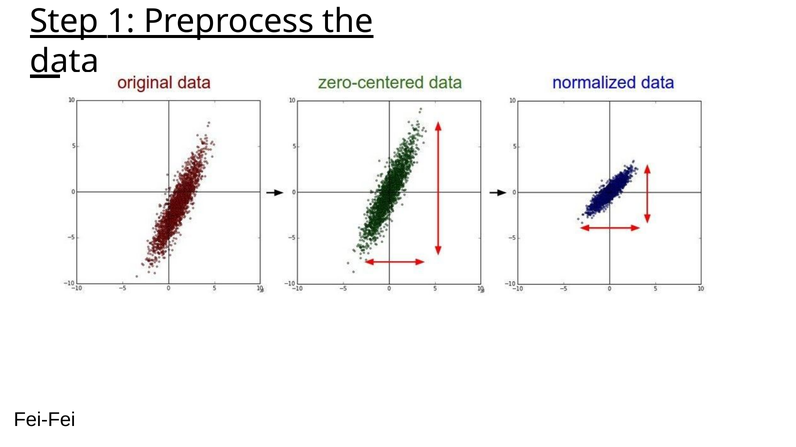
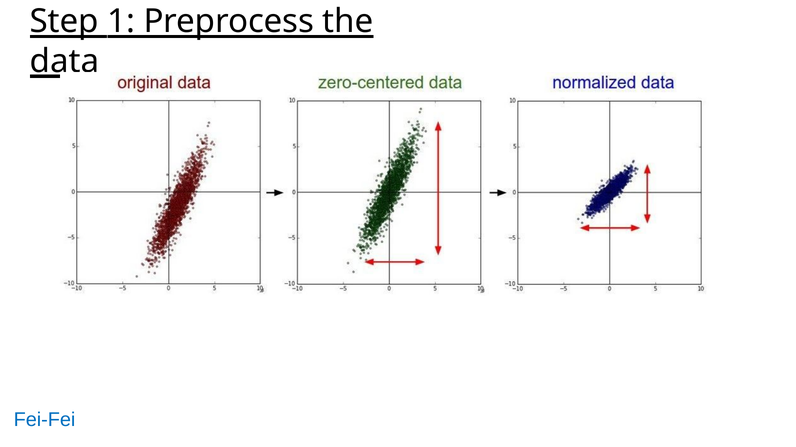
Fei-Fei colour: black -> blue (45, 420)
